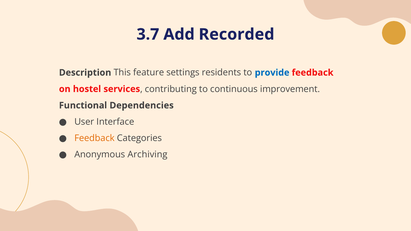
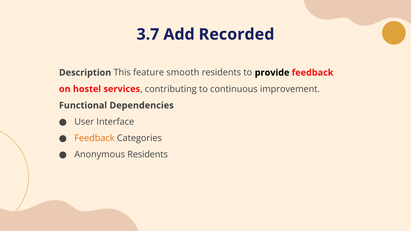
settings: settings -> smooth (183, 73)
provide colour: blue -> black (272, 73)
Anonymous Archiving: Archiving -> Residents (148, 155)
